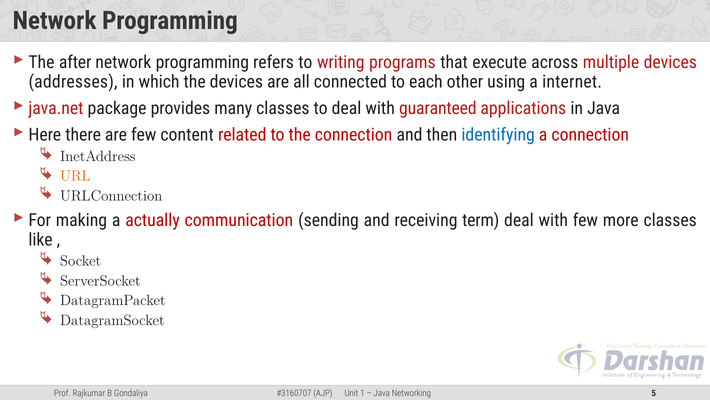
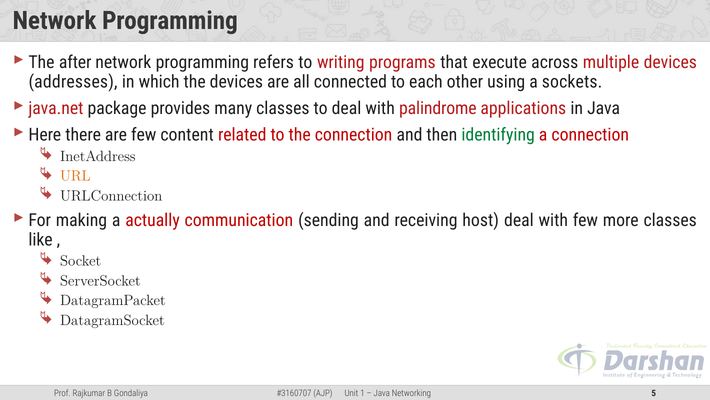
internet: internet -> sockets (572, 82)
guaranteed: guaranteed -> palindrome (438, 108)
identifying colour: blue -> green (498, 135)
term: term -> host (481, 220)
